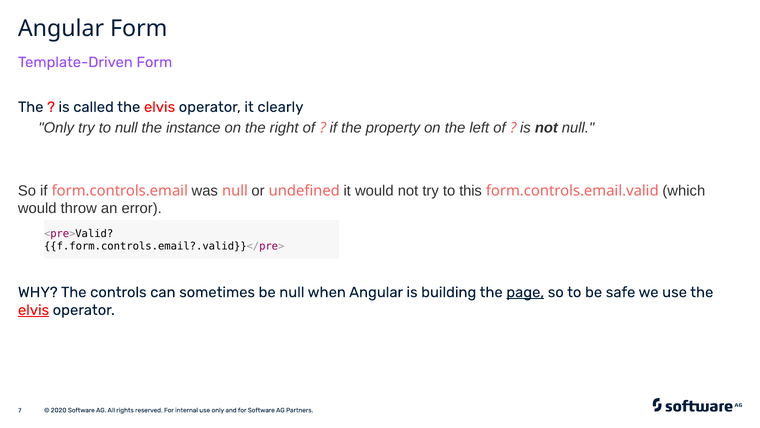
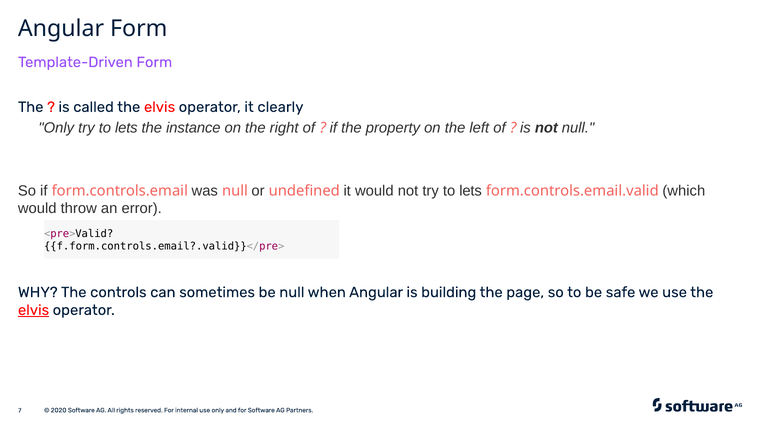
Only try to null: null -> lets (126, 128)
not try to this: this -> lets (471, 191)
page underline: present -> none (525, 292)
